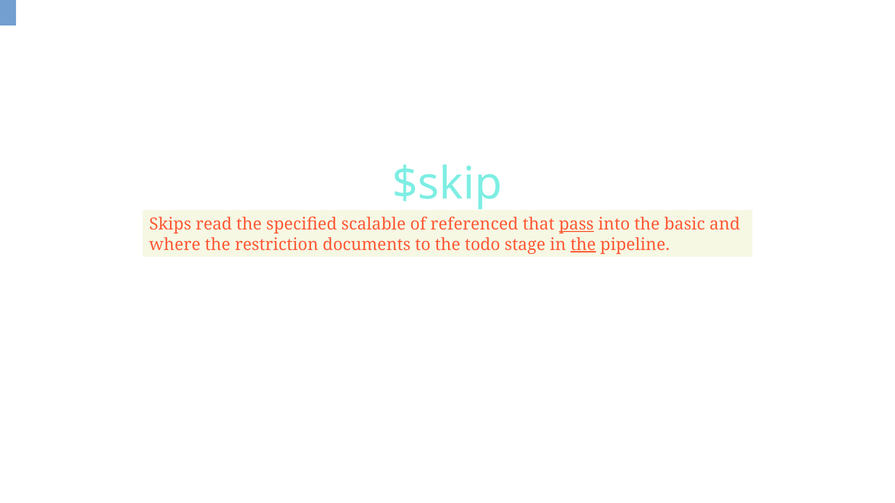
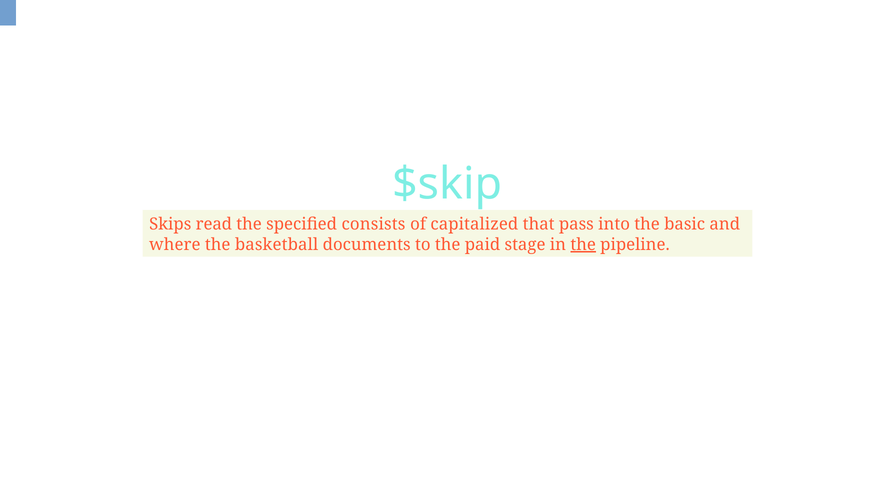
scalable: scalable -> consists (373, 225)
referenced: referenced -> capitalized (474, 225)
pass underline: present -> none (576, 225)
restriction: restriction -> basketball (277, 245)
todo: todo -> paid (483, 245)
